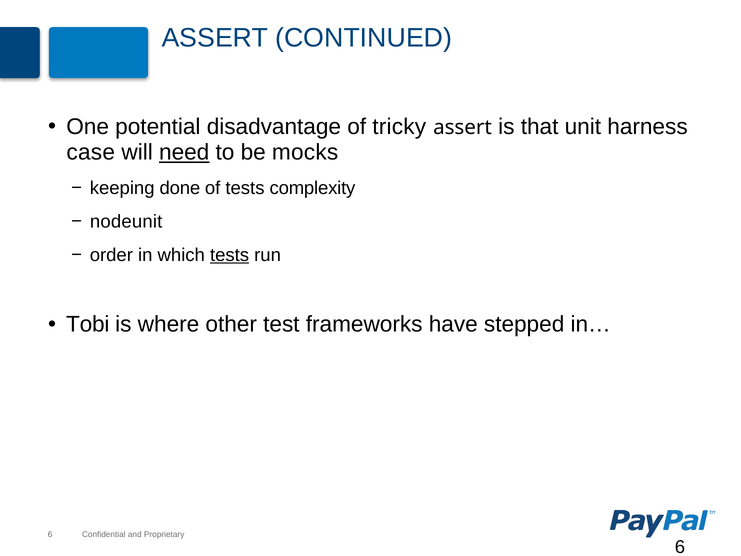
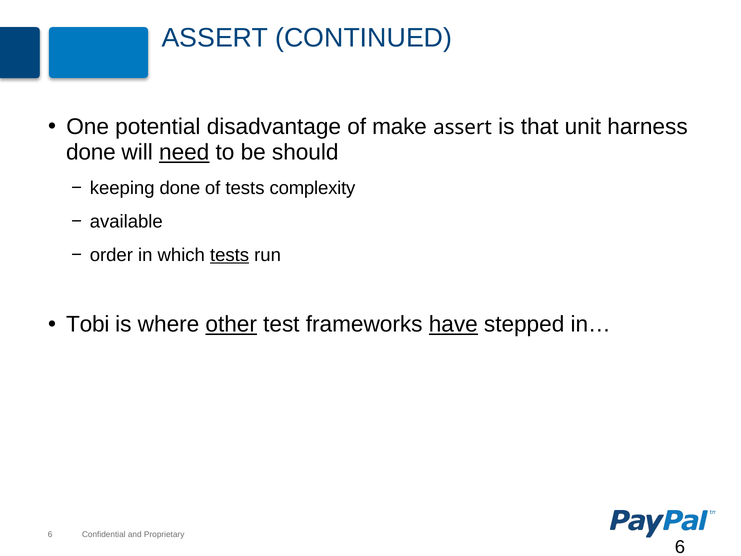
tricky: tricky -> make (399, 126)
case: case -> done (91, 152)
mocks: mocks -> should (305, 152)
nodeunit: nodeunit -> available (126, 221)
other underline: none -> present (231, 324)
have underline: none -> present (453, 324)
